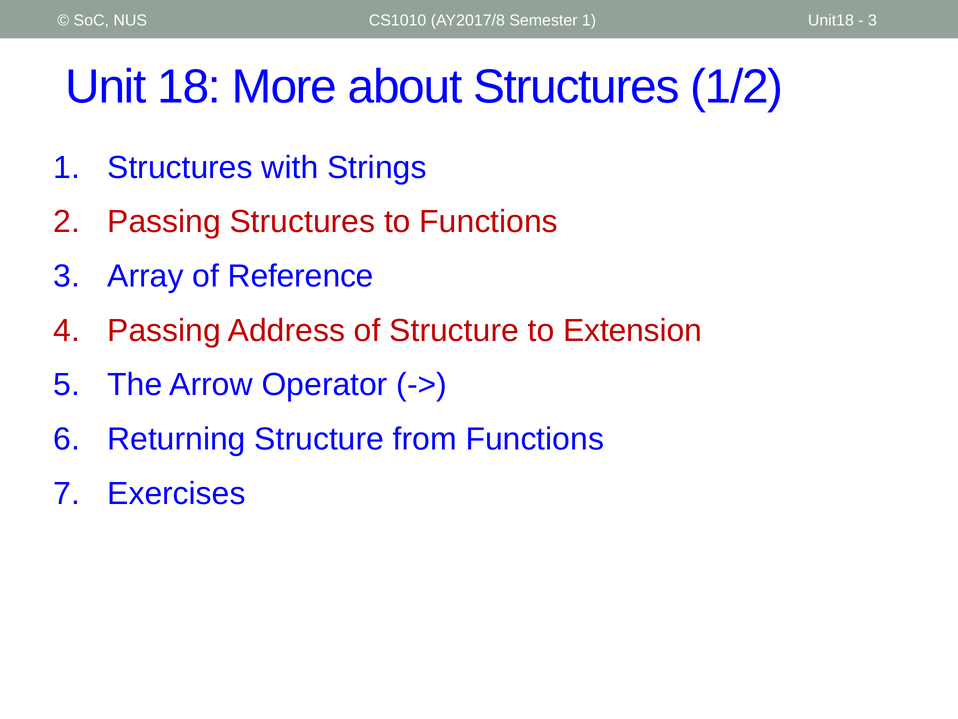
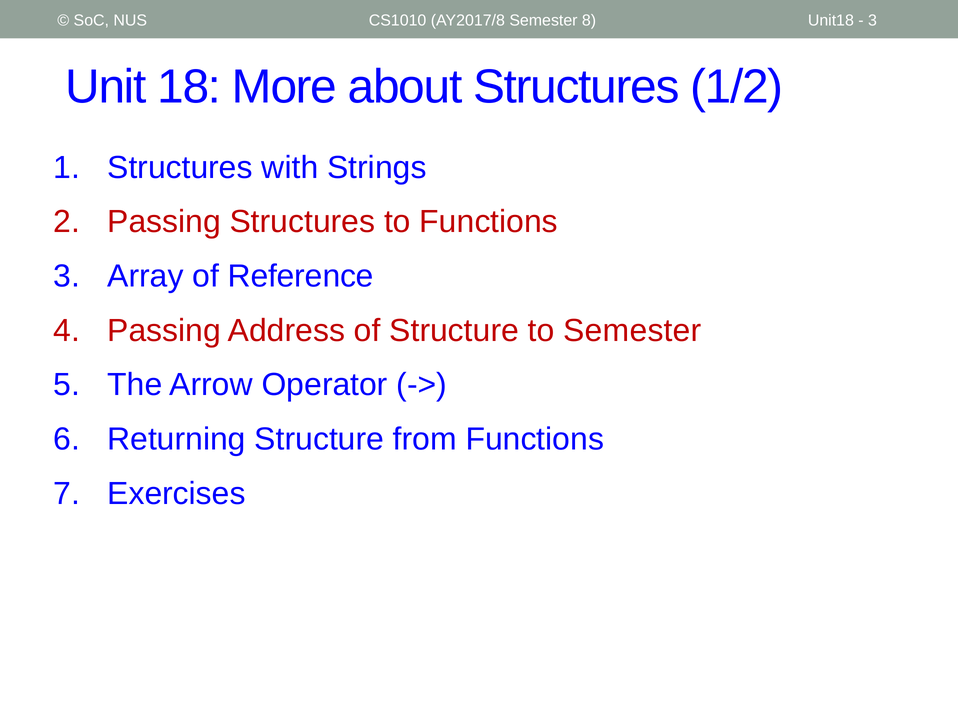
Semester 1: 1 -> 8 (589, 20)
to Extension: Extension -> Semester (632, 330)
